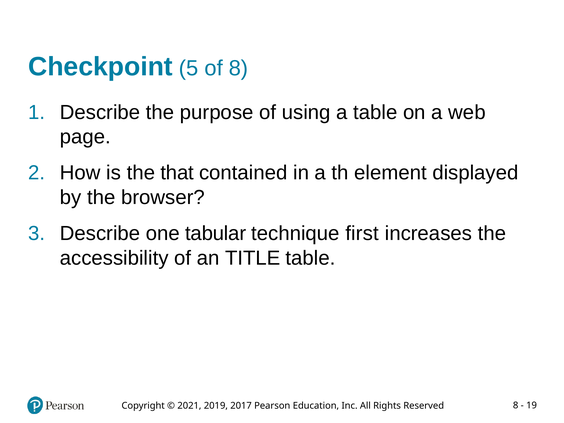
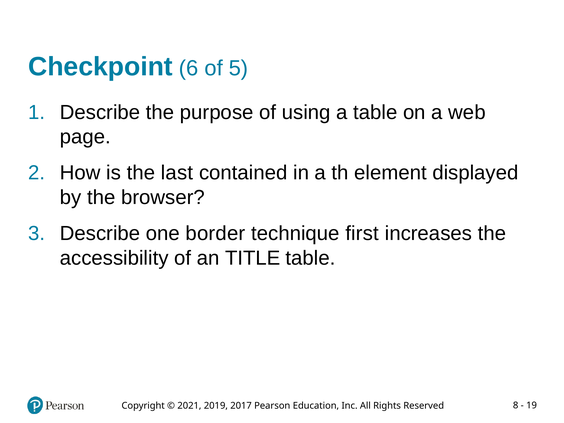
5: 5 -> 6 (189, 68)
of 8: 8 -> 5 (239, 68)
that: that -> last (177, 173)
tabular: tabular -> border (215, 234)
